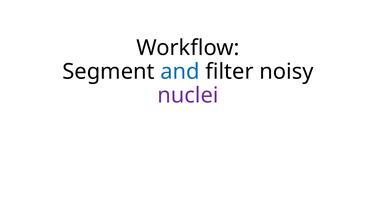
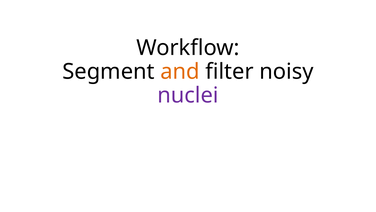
and colour: blue -> orange (180, 71)
